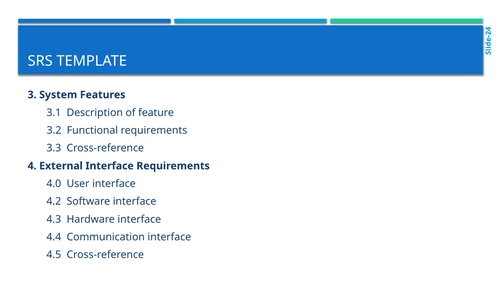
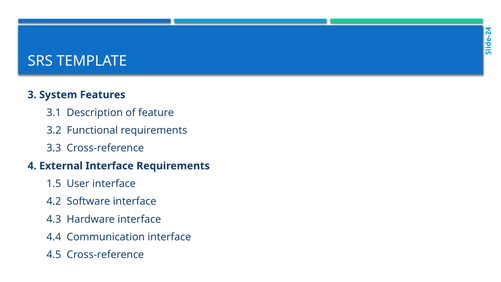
4.0: 4.0 -> 1.5 (54, 184)
